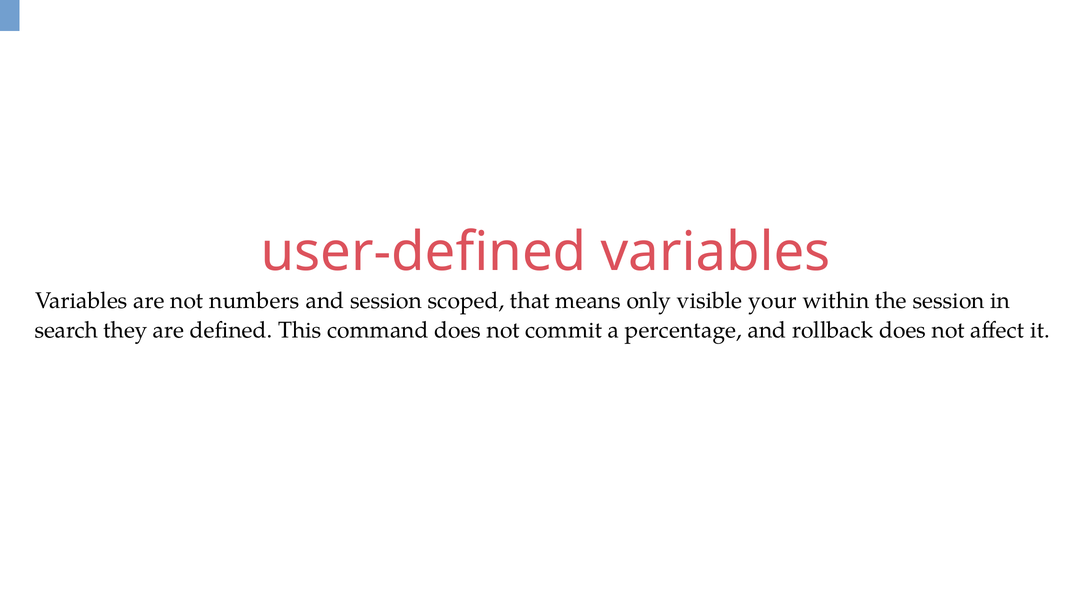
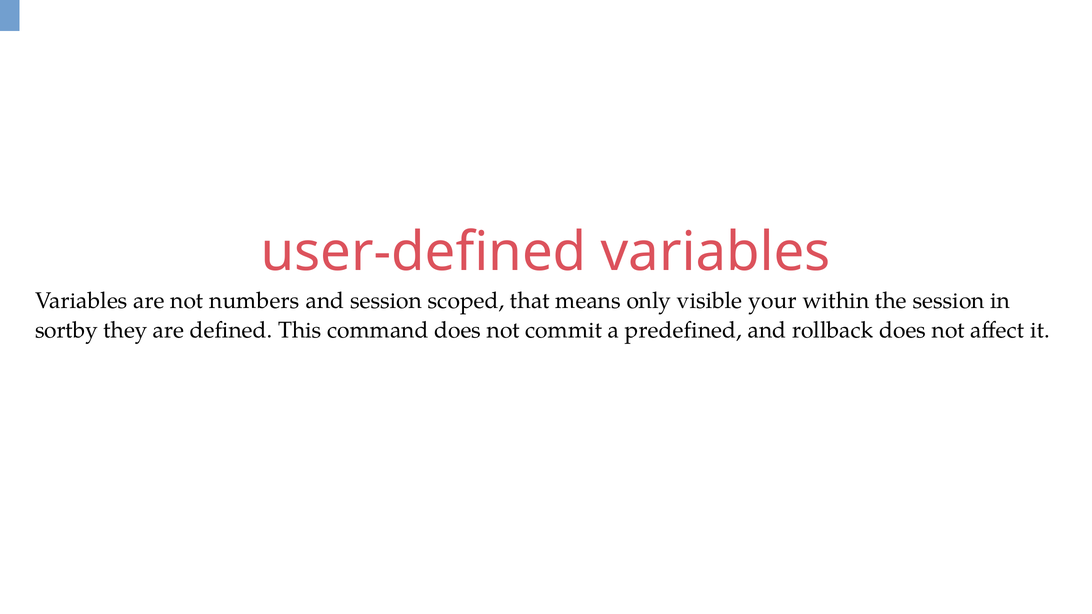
search: search -> sortby (66, 330)
percentage: percentage -> predefined (683, 330)
